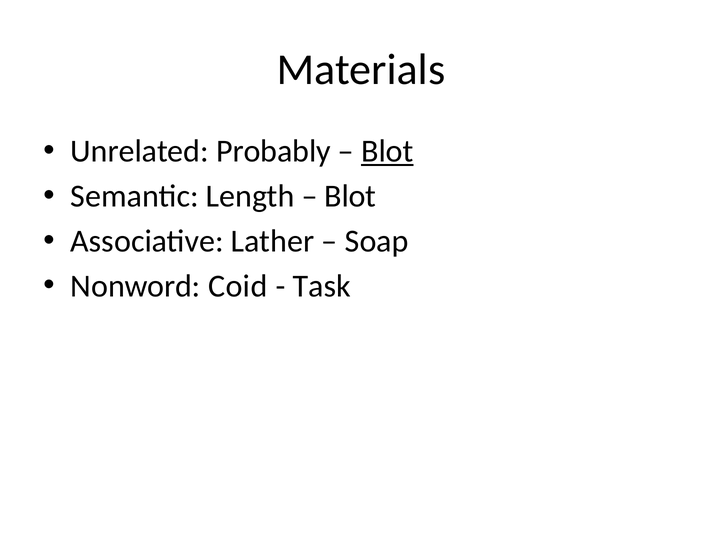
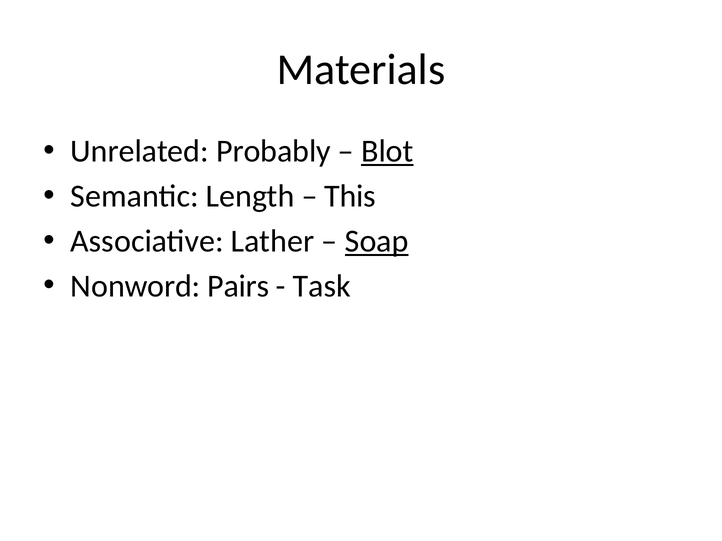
Blot: Blot -> This (350, 196)
Soap underline: none -> present (377, 241)
Coid: Coid -> Pairs (238, 286)
